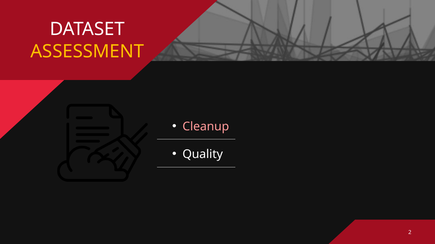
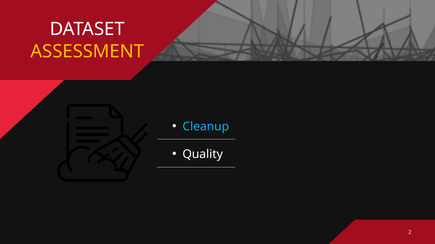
Cleanup colour: pink -> light blue (206, 127)
